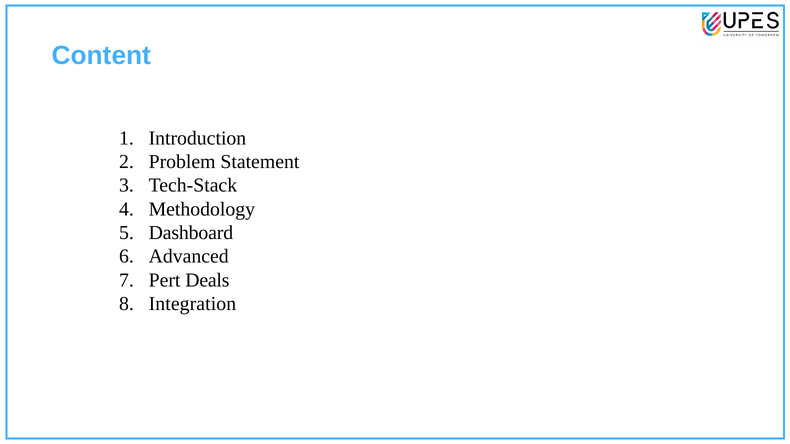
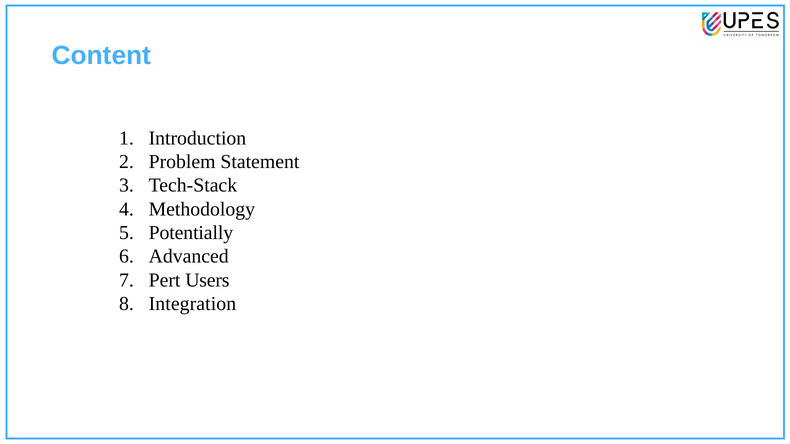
Dashboard: Dashboard -> Potentially (191, 233)
Deals: Deals -> Users (207, 280)
